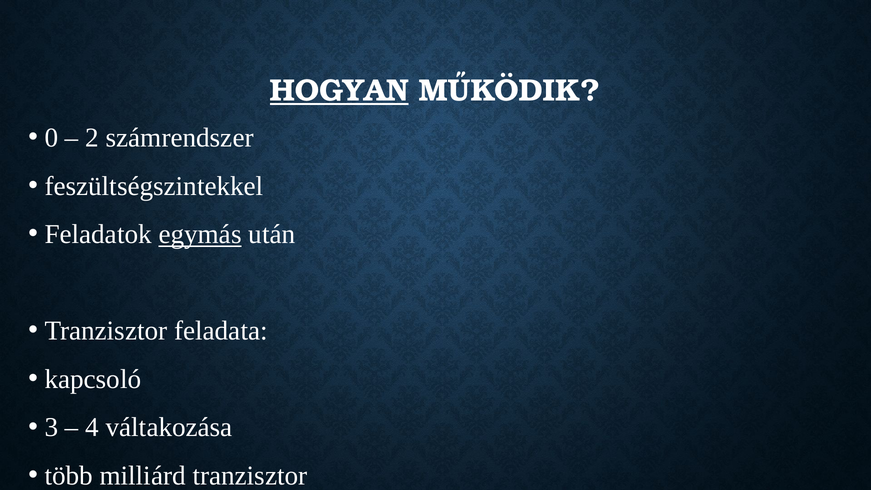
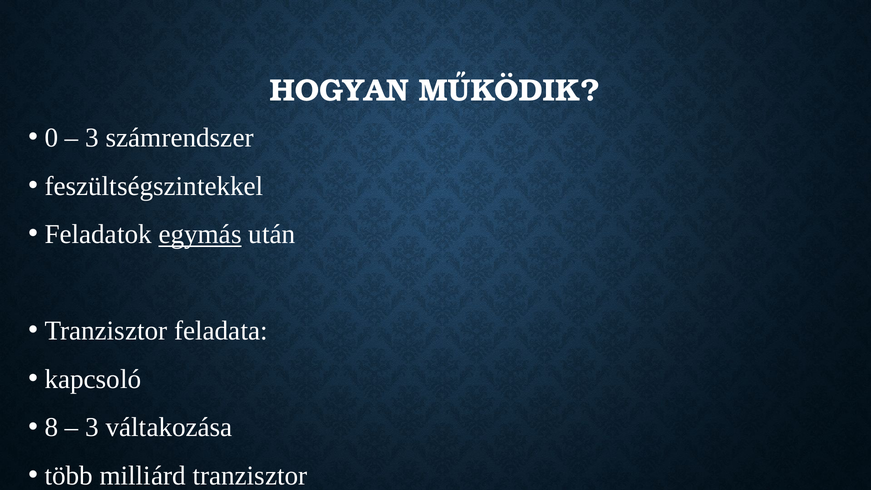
HOGYAN underline: present -> none (339, 91)
2: 2 -> 3 (92, 138)
3: 3 -> 8 (51, 427)
4: 4 -> 3 (92, 427)
